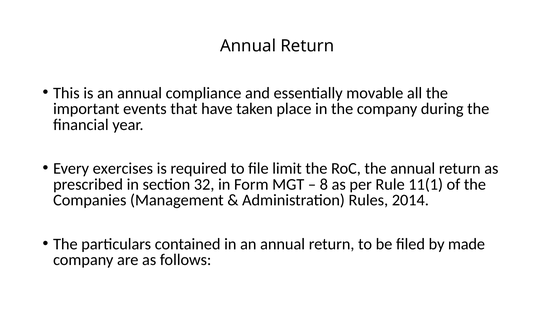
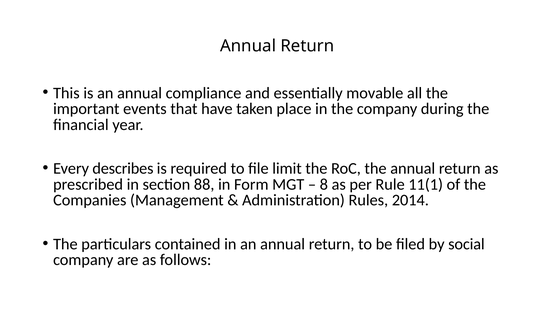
exercises: exercises -> describes (123, 169)
32: 32 -> 88 (204, 185)
made: made -> social (466, 244)
